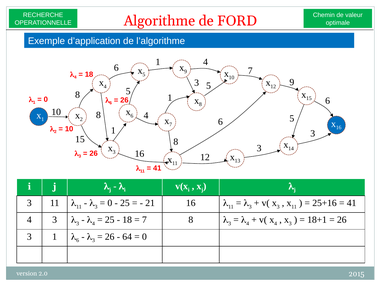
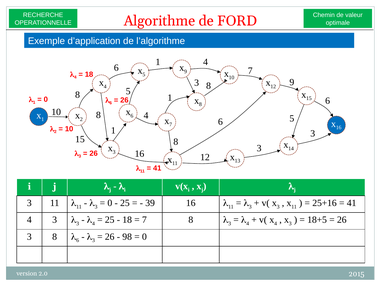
5: 5 -> 8 (209, 86)
21: 21 -> 39 (150, 203)
18+1: 18+1 -> 18+5 (317, 220)
1: 1 -> 8 (55, 236)
64: 64 -> 98 (127, 236)
